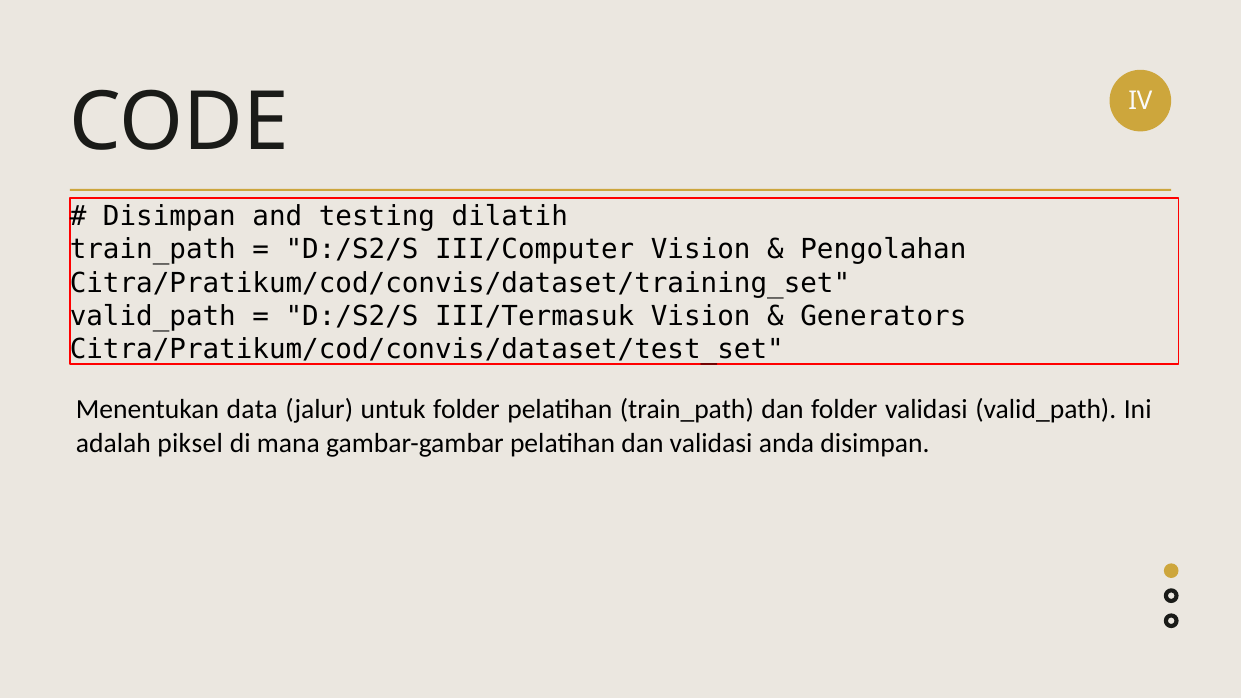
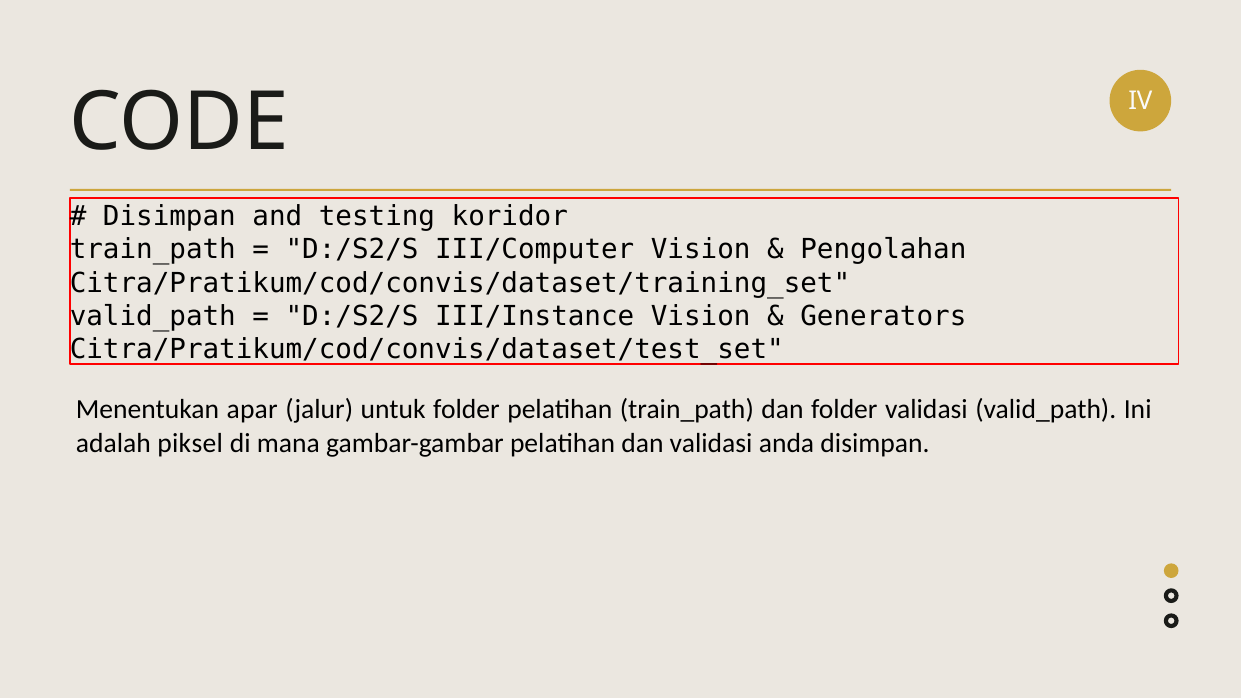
dilatih: dilatih -> koridor (510, 217)
III/Termasuk: III/Termasuk -> III/Instance (535, 316)
data: data -> apar (252, 410)
